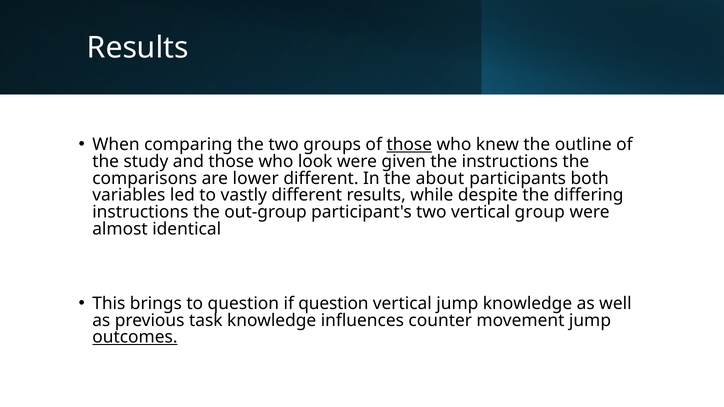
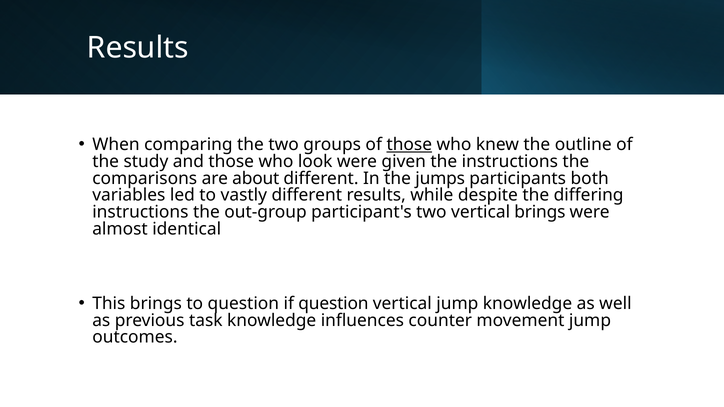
lower: lower -> about (256, 179)
about: about -> jumps (440, 179)
vertical group: group -> brings (540, 212)
outcomes underline: present -> none (135, 337)
